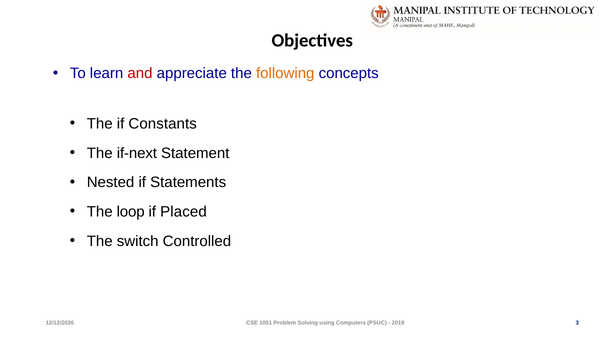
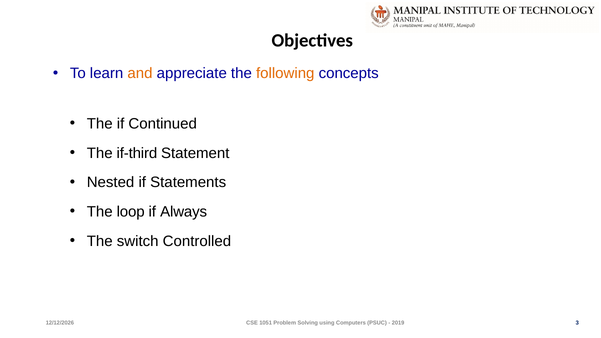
and colour: red -> orange (140, 73)
Constants: Constants -> Continued (163, 124)
if-next: if-next -> if-third (137, 153)
Placed: Placed -> Always (184, 212)
